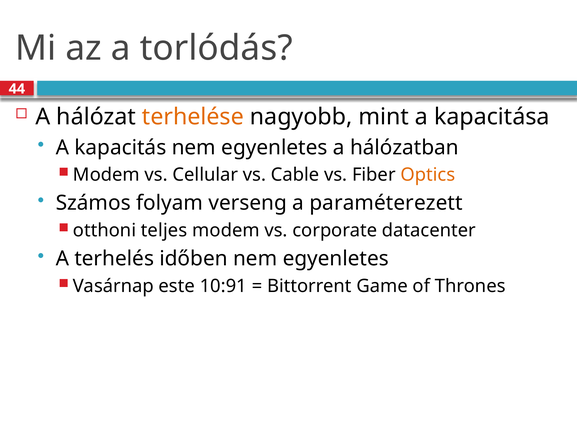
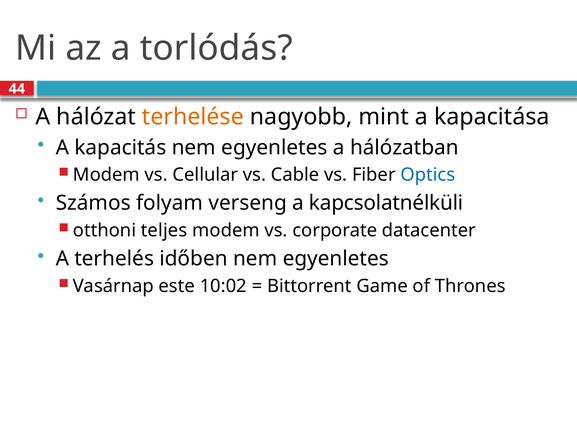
Optics colour: orange -> blue (428, 175)
paraméterezett: paraméterezett -> kapcsolatnélküli (386, 203)
10:91: 10:91 -> 10:02 (223, 286)
